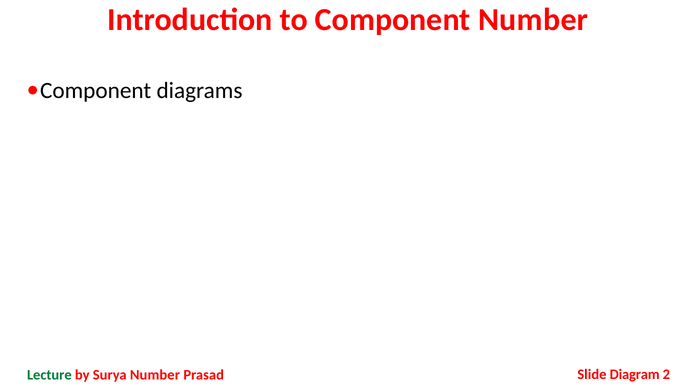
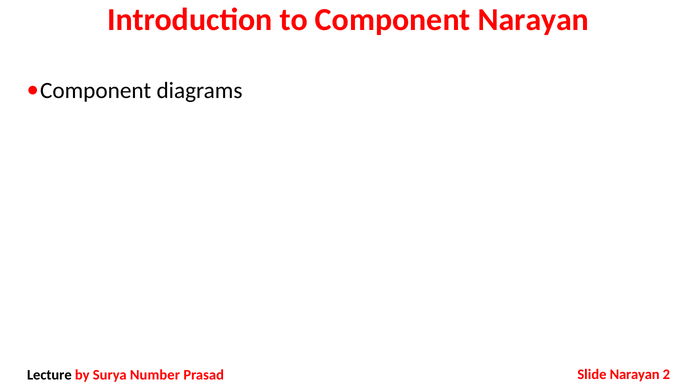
Component Number: Number -> Narayan (533, 20)
Lecture colour: green -> black (49, 375)
Slide Diagram: Diagram -> Narayan (635, 375)
